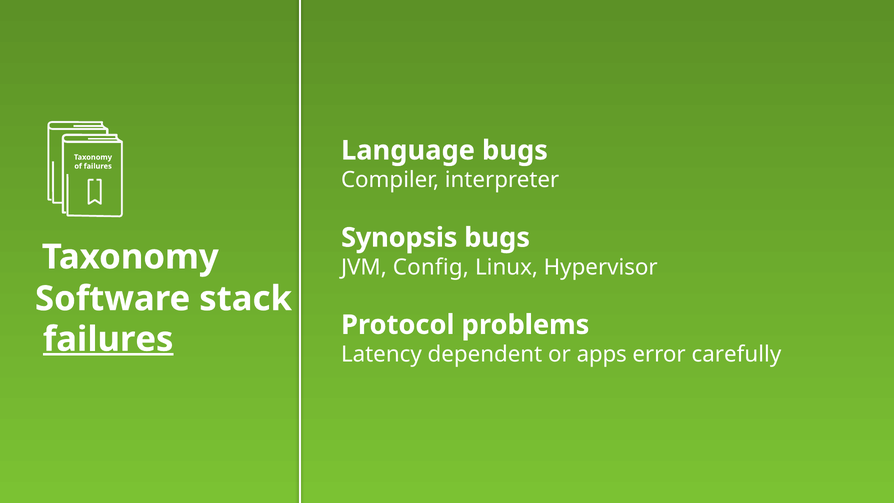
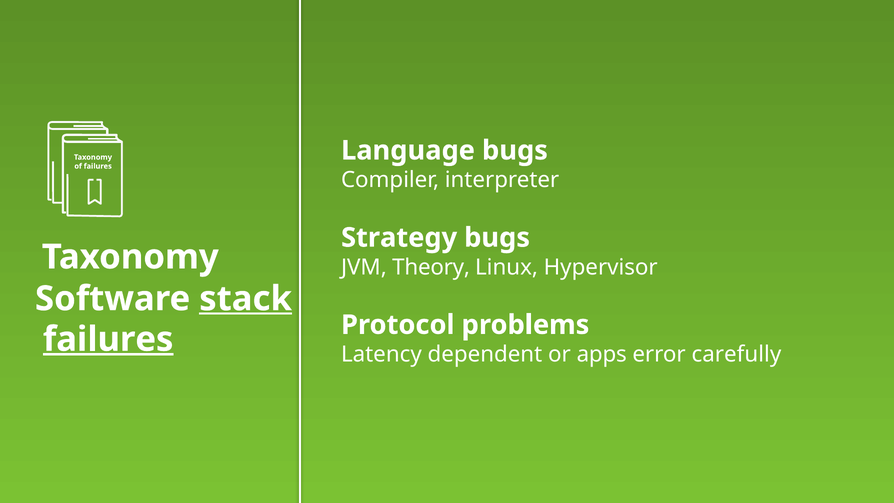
Synopsis: Synopsis -> Strategy (399, 238)
Config: Config -> Theory (431, 267)
stack underline: none -> present (246, 299)
